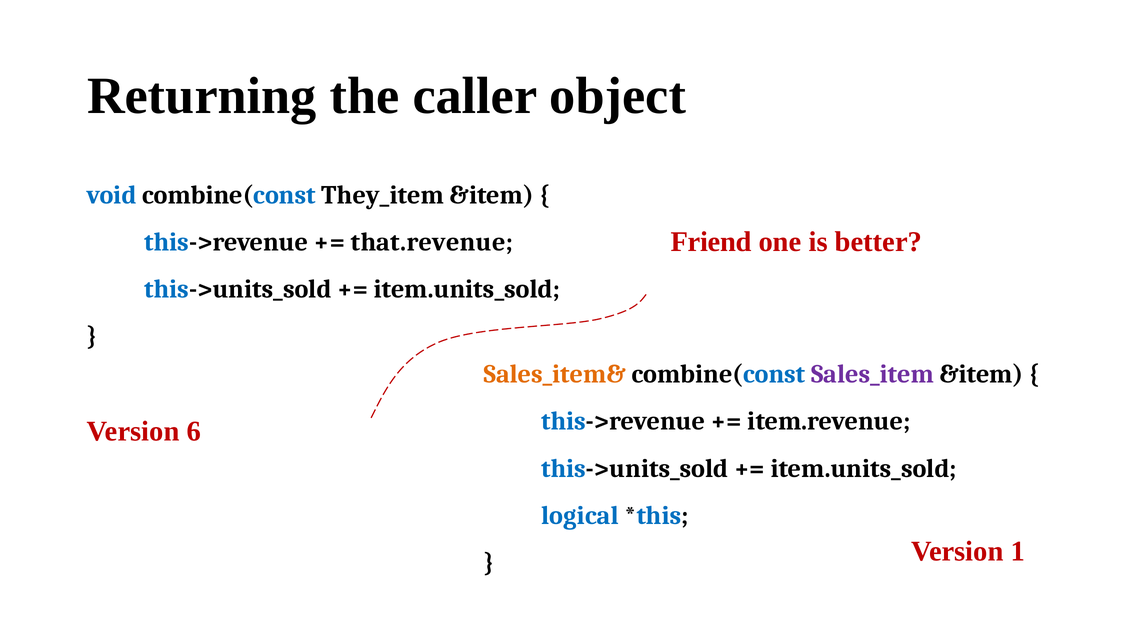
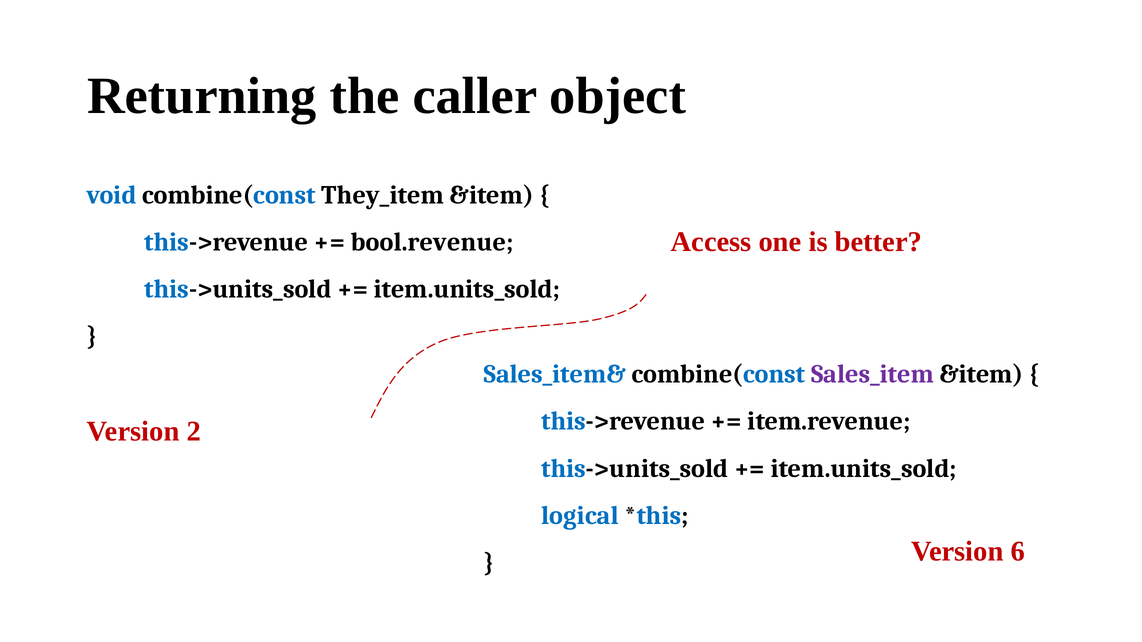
Friend: Friend -> Access (711, 242)
that.revenue: that.revenue -> bool.revenue (432, 242)
Sales_item& colour: orange -> blue (555, 374)
6: 6 -> 2 (194, 431)
1: 1 -> 6 (1018, 552)
